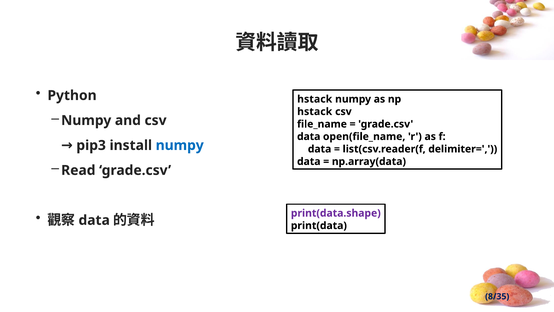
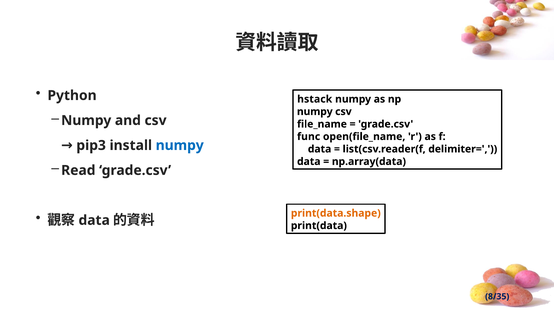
hstack: hstack -> numpy (315, 111)
data: data -> func (309, 136)
print(data.shape colour: purple -> orange (336, 213)
